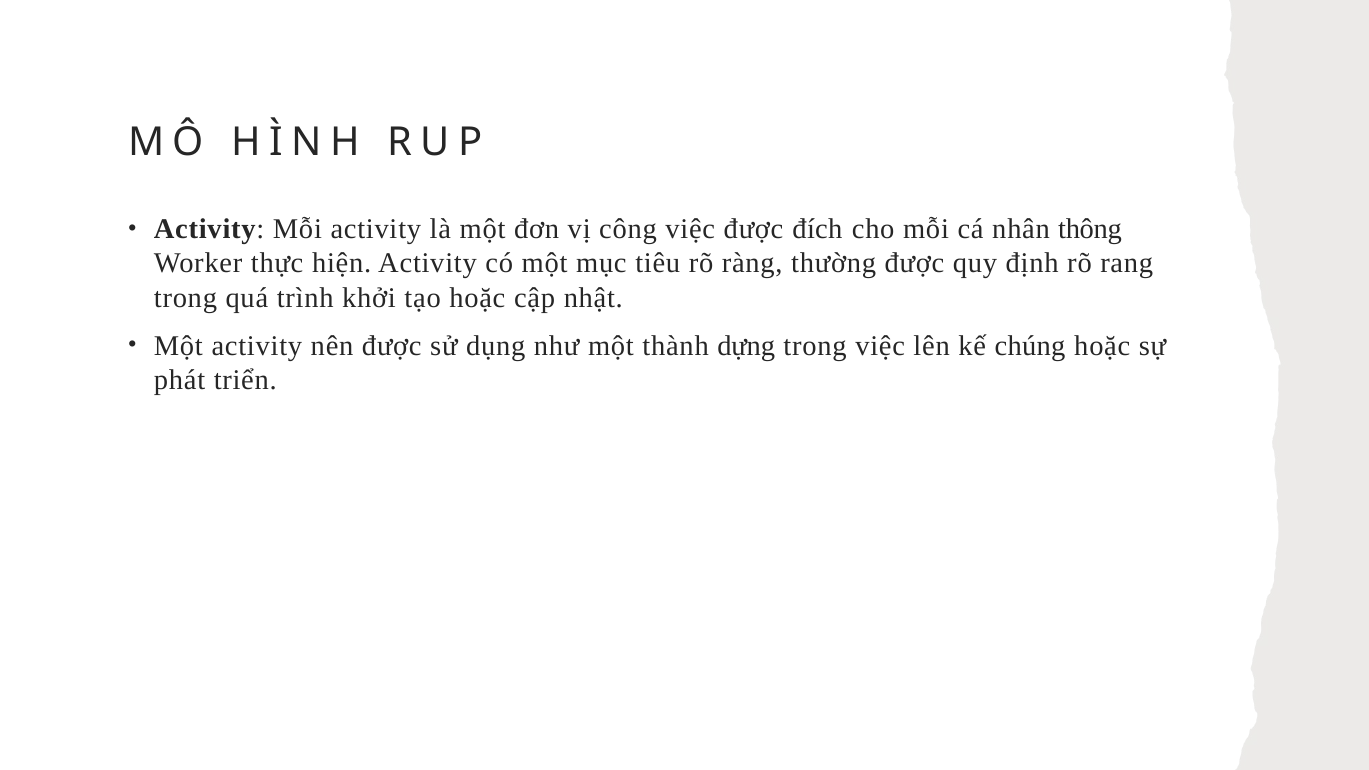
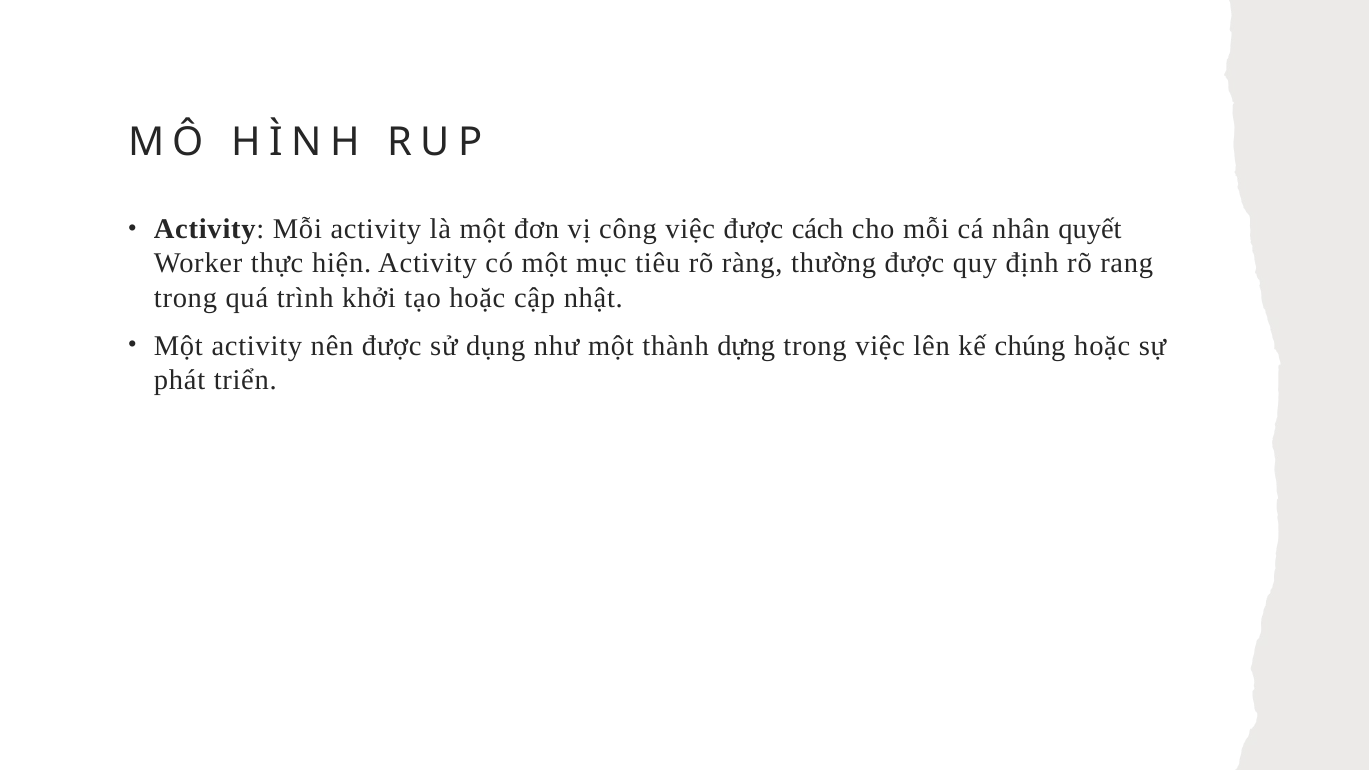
đích: đích -> cách (818, 229)
thông: thông -> quyết (1090, 229)
